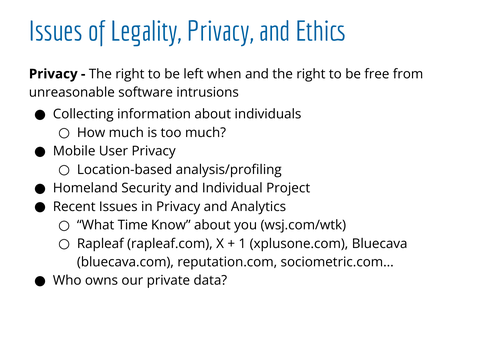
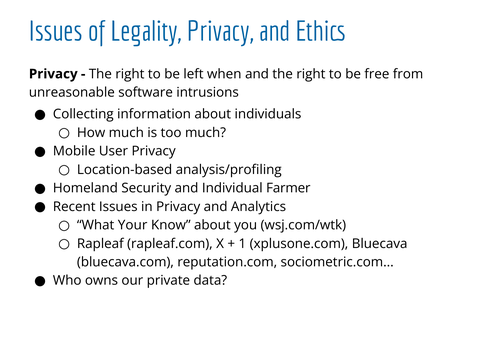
Project: Project -> Farmer (288, 188)
Time: Time -> Your (133, 225)
